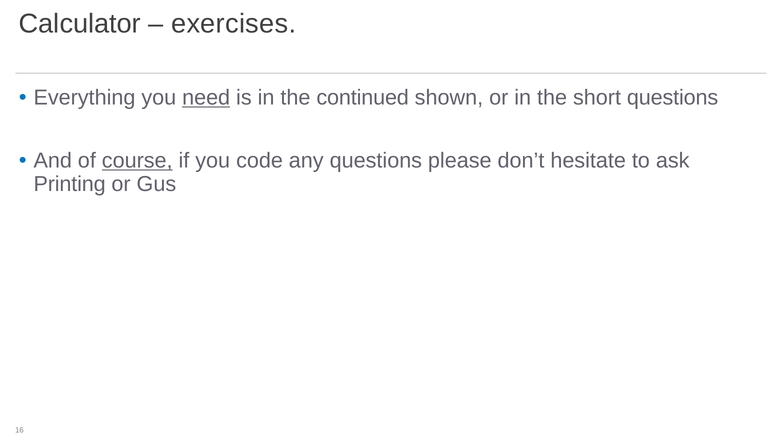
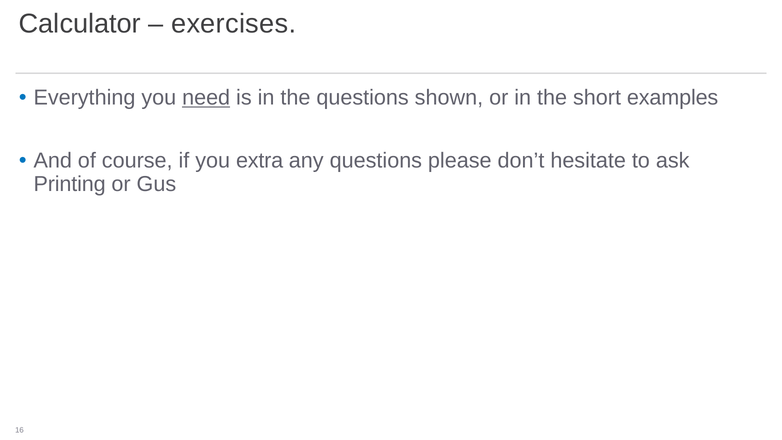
the continued: continued -> questions (363, 98)
short questions: questions -> examples (673, 98)
course underline: present -> none (137, 161)
code: code -> extra (260, 161)
